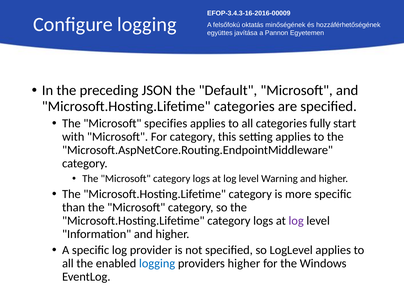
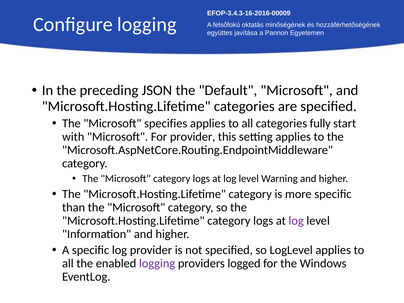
For category: category -> provider (193, 137)
logging colour: blue -> purple (157, 263)
providers higher: higher -> logged (244, 263)
